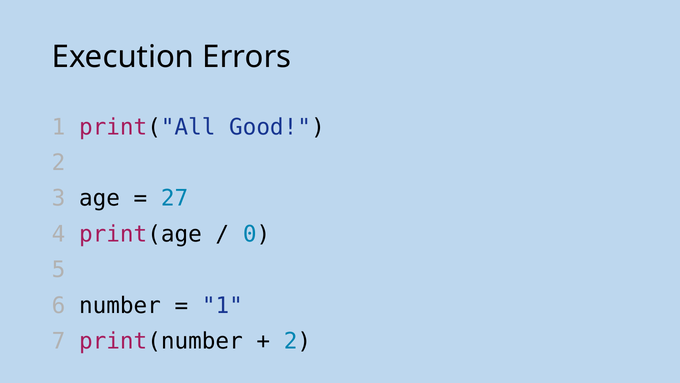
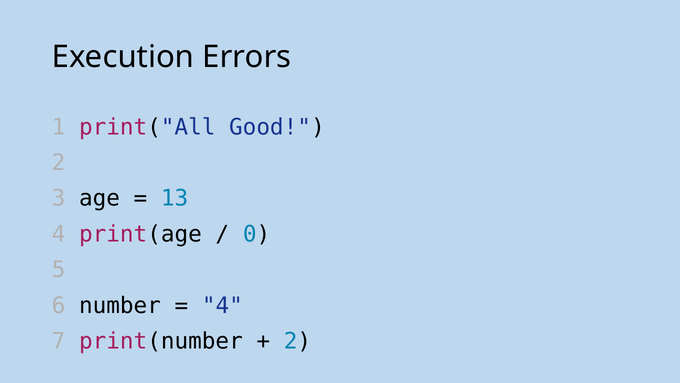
27: 27 -> 13 (175, 198)
1: 1 -> 4 (222, 305)
